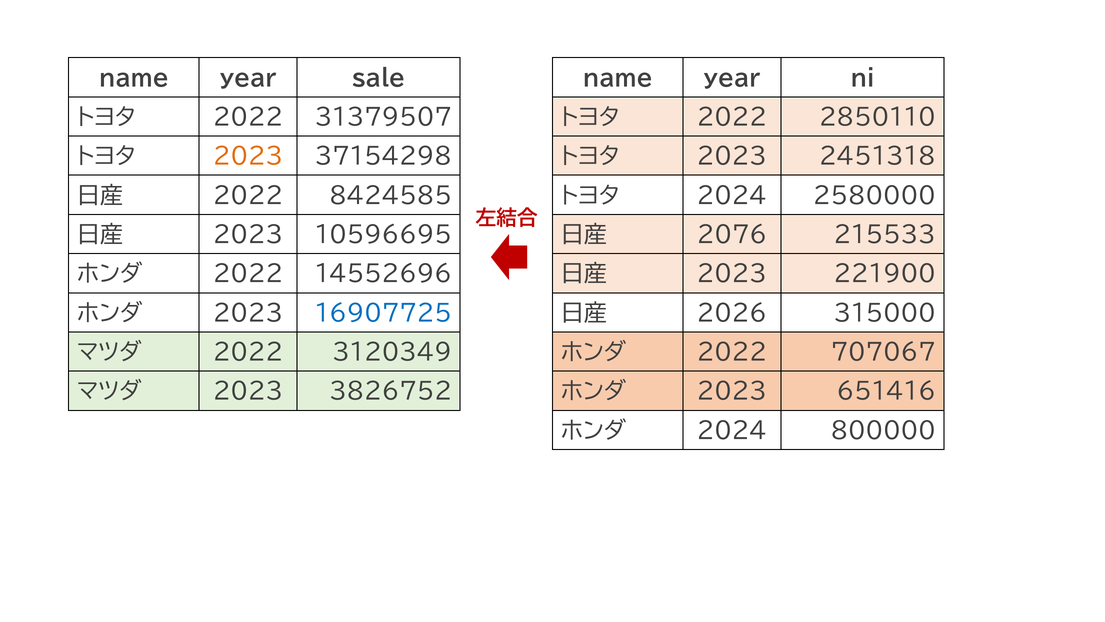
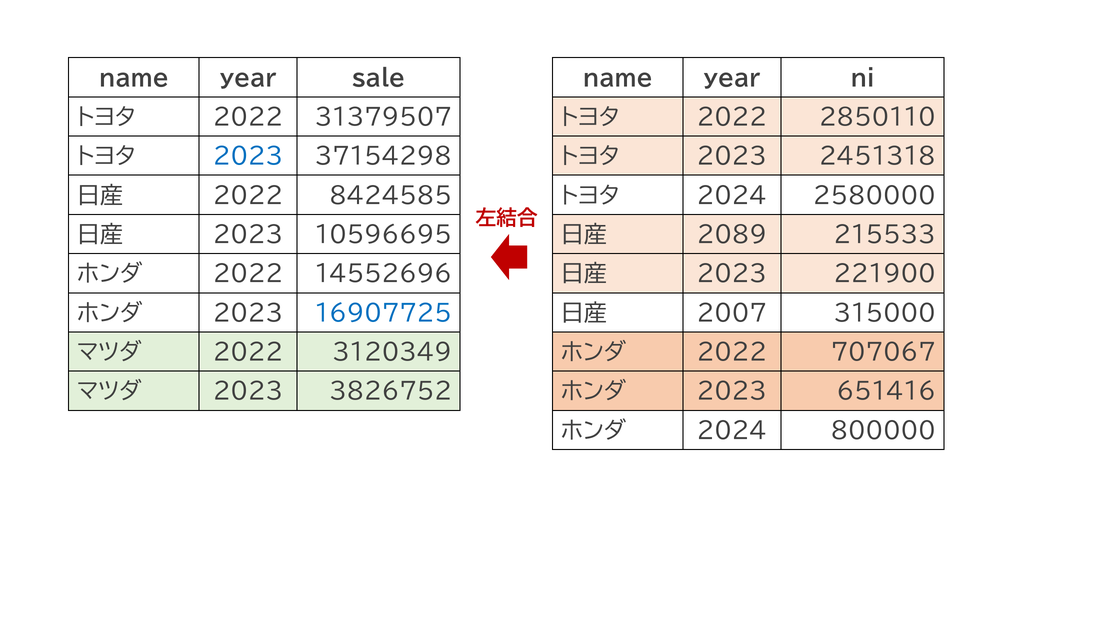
2023 colour: orange -> blue (248, 157)
2076: 2076 -> 2089 (732, 235)
2026: 2026 -> 2007 (732, 313)
